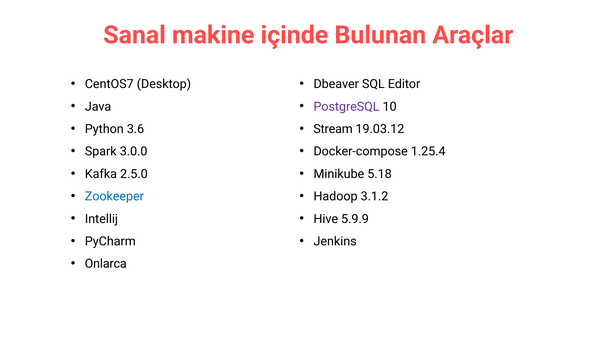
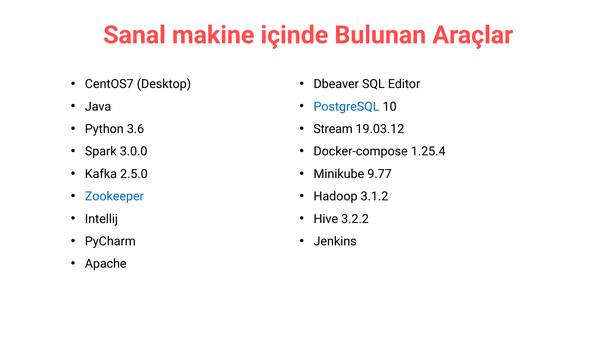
PostgreSQL colour: purple -> blue (347, 107)
5.18: 5.18 -> 9.77 (380, 174)
5.9.9: 5.9.9 -> 3.2.2 (355, 219)
Onlarca: Onlarca -> Apache (106, 264)
